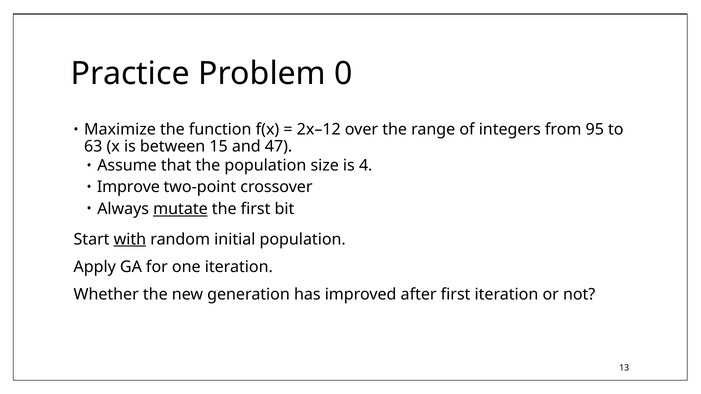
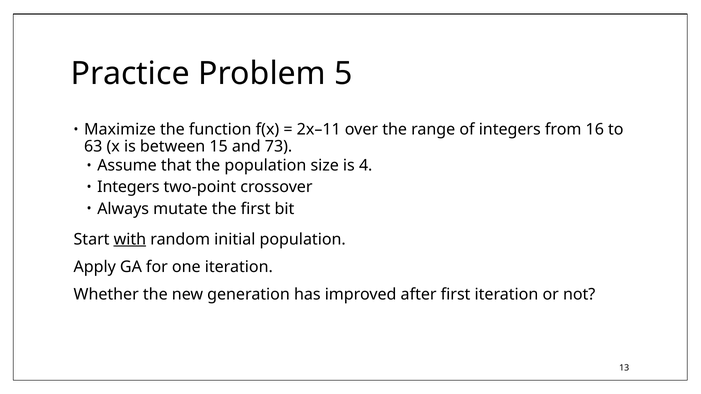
0: 0 -> 5 (343, 74)
2x–12: 2x–12 -> 2x–11 (319, 129)
95: 95 -> 16 (595, 129)
47: 47 -> 73 (279, 147)
Improve: Improve -> Integers (128, 187)
mutate underline: present -> none (180, 209)
